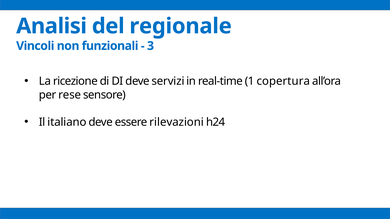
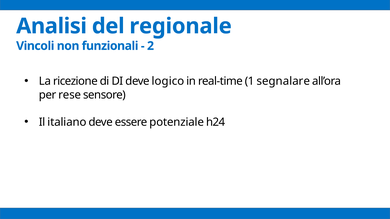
3: 3 -> 2 (151, 46)
servizi: servizi -> logico (168, 81)
copertura: copertura -> segnalare (283, 81)
rilevazioni: rilevazioni -> potenziale (177, 122)
